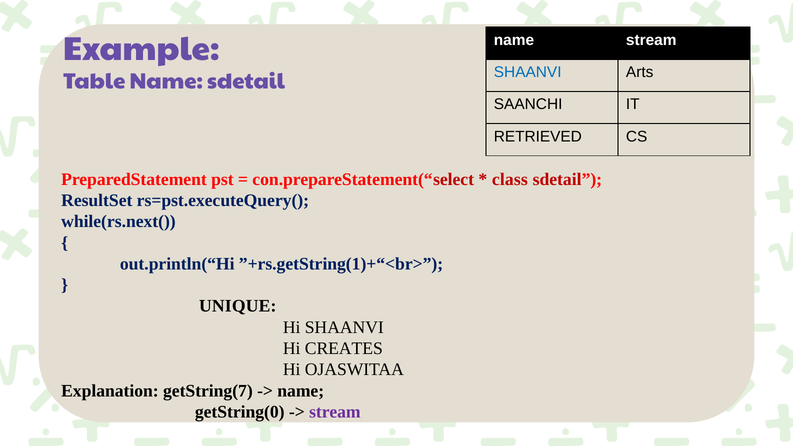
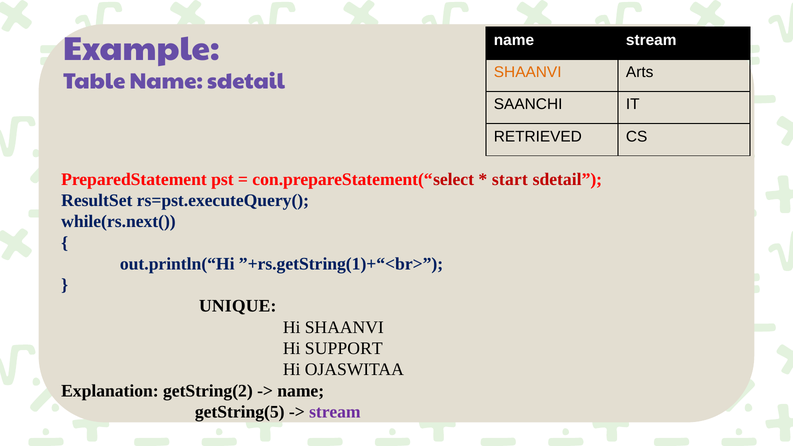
SHAANVI colour: blue -> orange (528, 72)
class: class -> start (510, 179)
CREATES: CREATES -> SUPPORT (344, 349)
getString(7: getString(7 -> getString(2 (208, 391)
getString(0: getString(0 -> getString(5 (240, 412)
